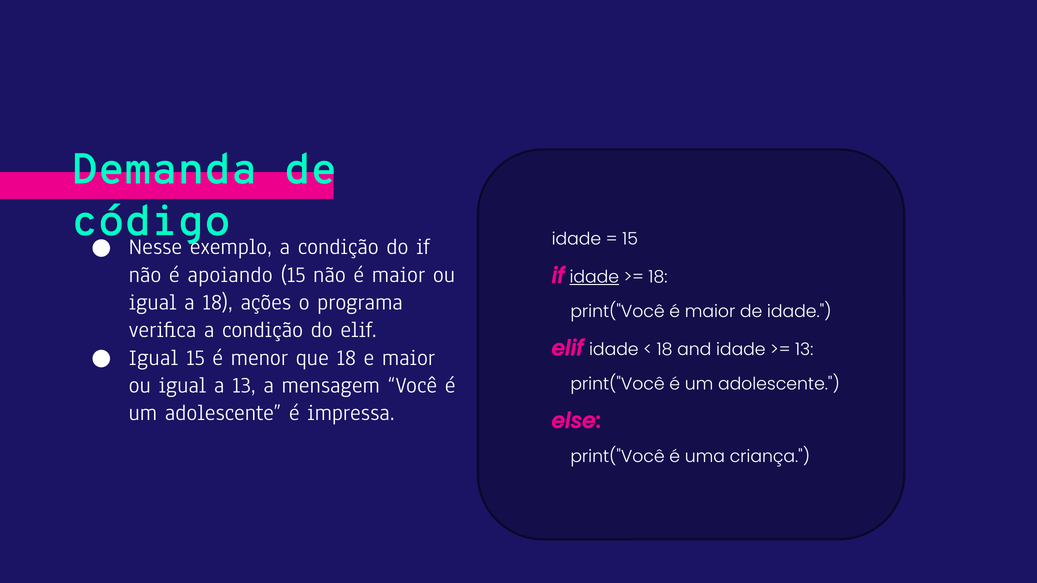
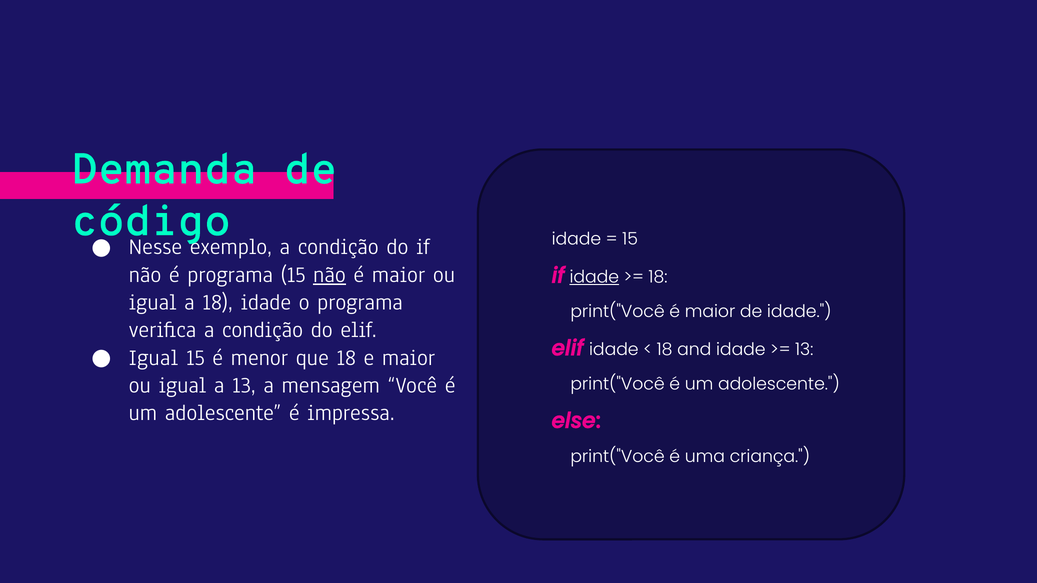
é apoiando: apoiando -> programa (230, 275)
não underline: none -> present (329, 275)
18 ações: ações -> idade (266, 302)
